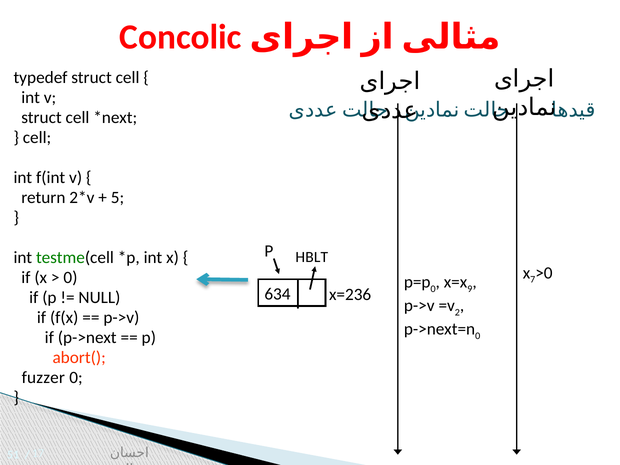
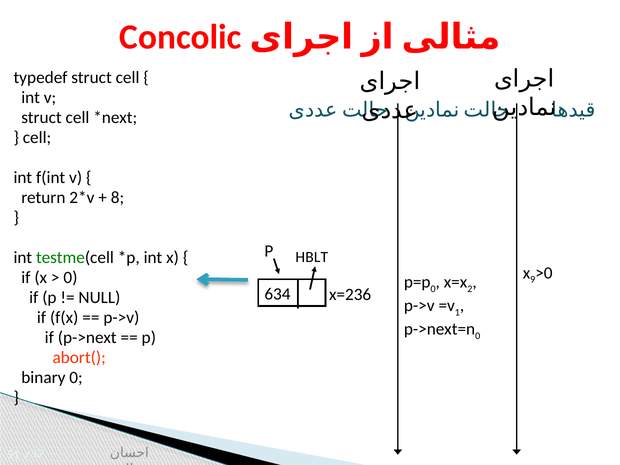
5: 5 -> 8 (117, 198)
7: 7 -> 9 (533, 280)
9: 9 -> 2 (470, 289)
2: 2 -> 1 (457, 312)
fuzzer: fuzzer -> binary (43, 378)
